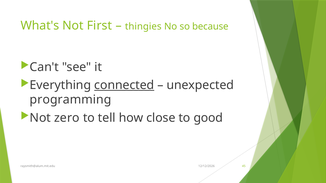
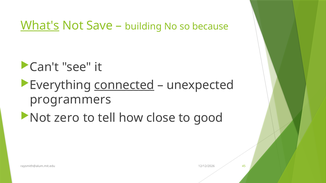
What's underline: none -> present (40, 26)
First: First -> Save (100, 26)
thingies: thingies -> building (143, 27)
programming: programming -> programmers (70, 100)
